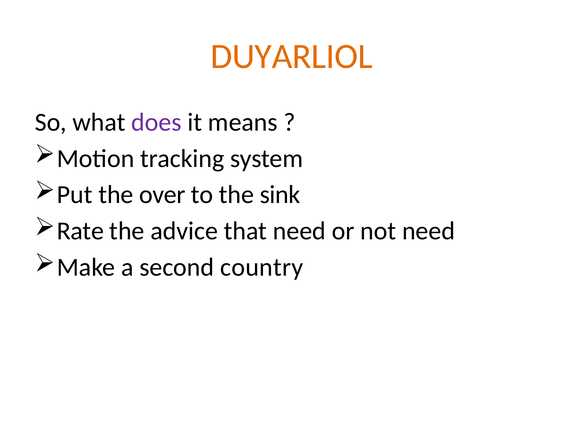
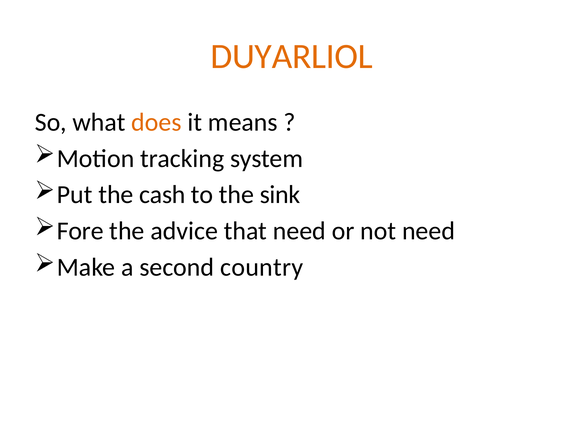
does colour: purple -> orange (156, 122)
over: over -> cash (162, 195)
Rate: Rate -> Fore (80, 231)
